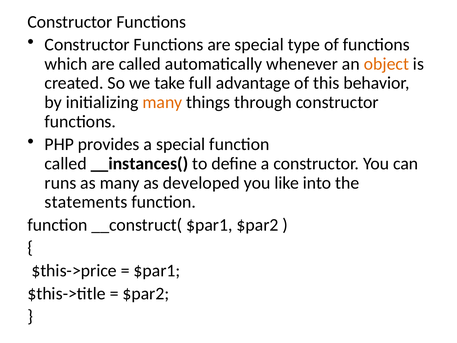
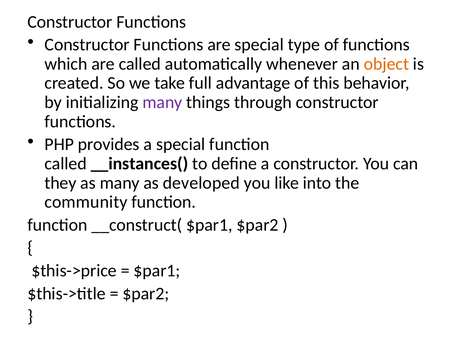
many colour: orange -> purple (162, 102)
runs: runs -> they (60, 183)
statements: statements -> community (86, 202)
